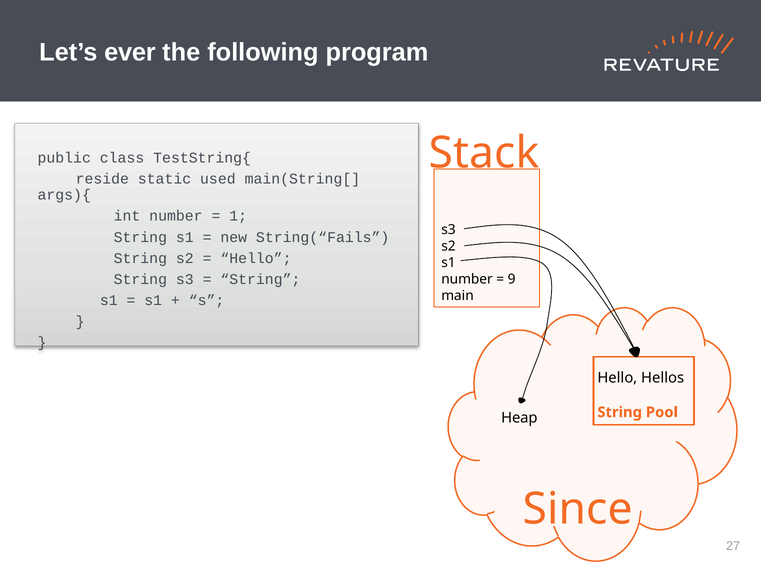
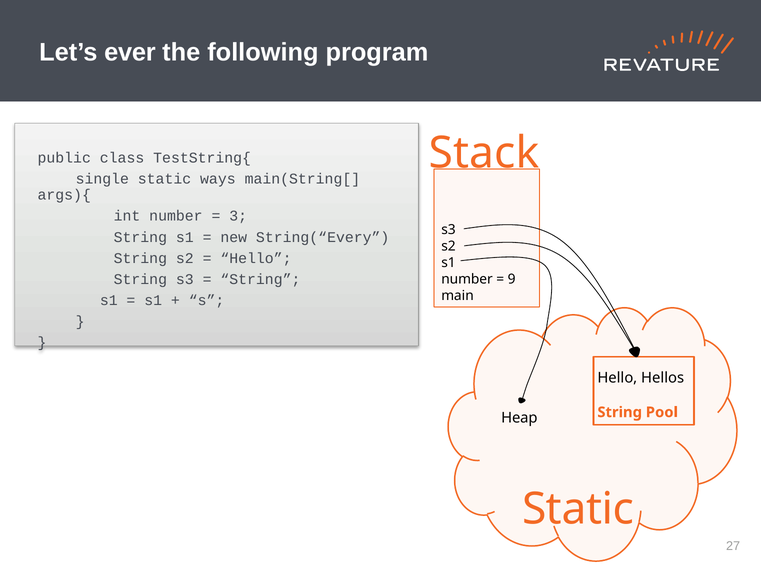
reside: reside -> single (102, 179)
used: used -> ways (218, 179)
1: 1 -> 3 (238, 216)
String(“Fails: String(“Fails -> String(“Every (323, 237)
Since: Since -> Static (578, 509)
